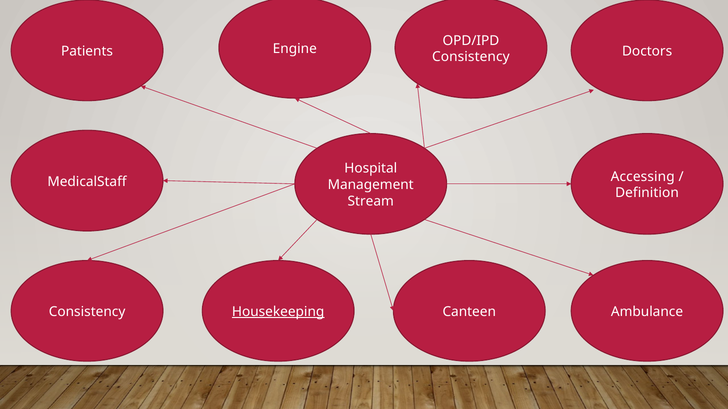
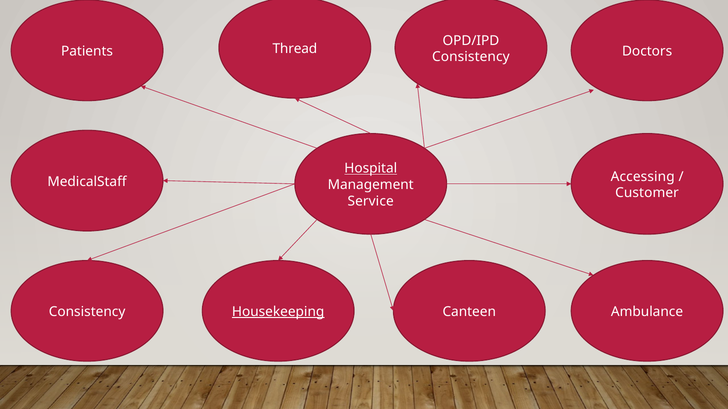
Engine: Engine -> Thread (295, 49)
Hospital underline: none -> present (371, 169)
Definition: Definition -> Customer (647, 193)
Stream: Stream -> Service (371, 201)
